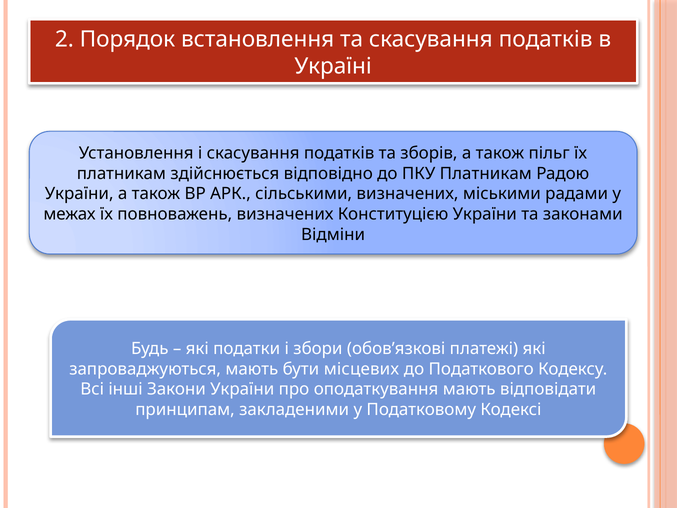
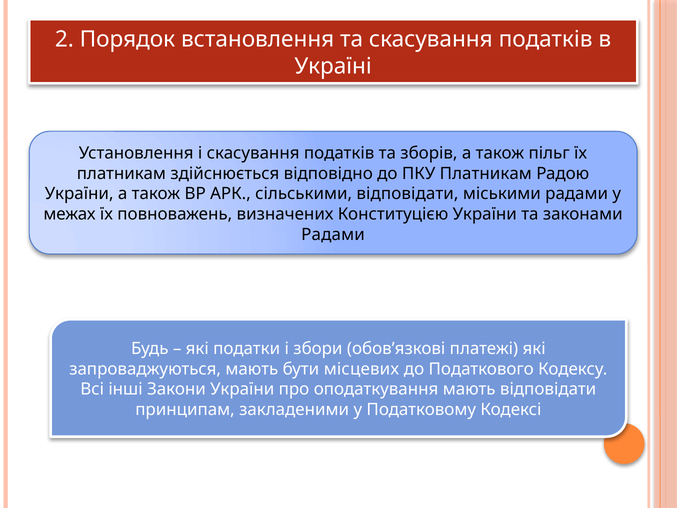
сільськими визначених: визначених -> відповідати (407, 194)
Відміни: Відміни -> Радами (333, 234)
